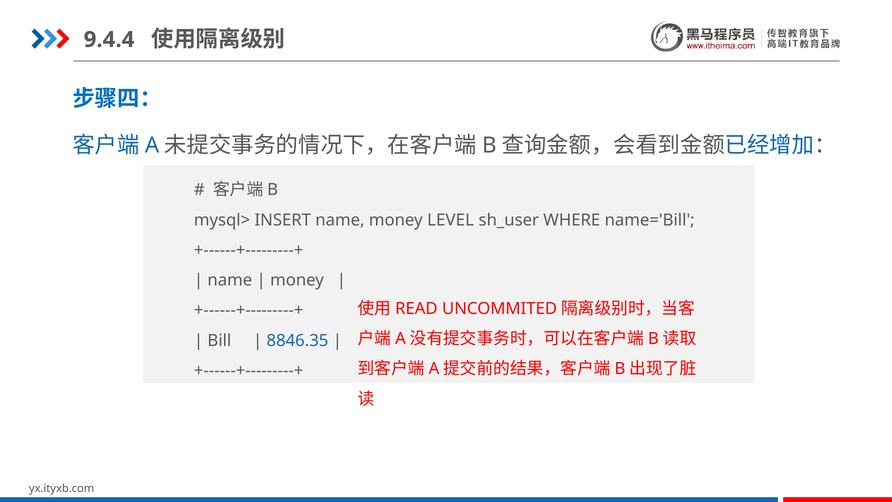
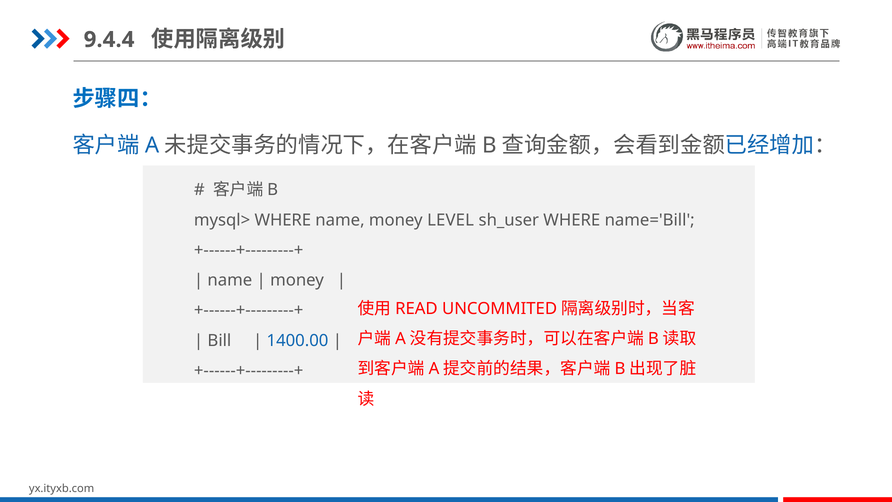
mysql> INSERT: INSERT -> WHERE (283, 220)
8846.35: 8846.35 -> 1400.00 (297, 340)
